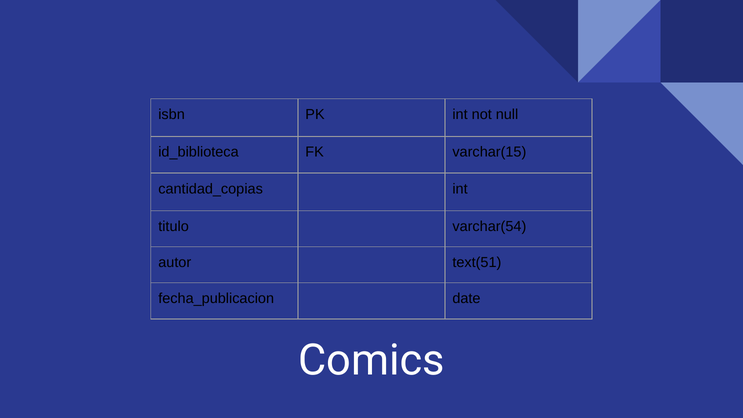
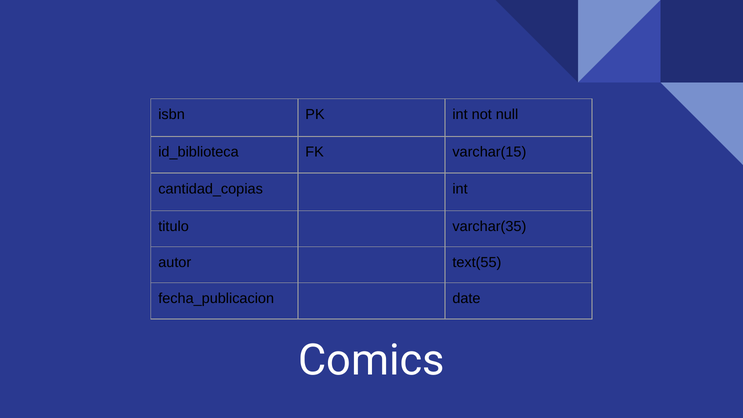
varchar(54: varchar(54 -> varchar(35 (489, 226)
text(51: text(51 -> text(55 (477, 263)
